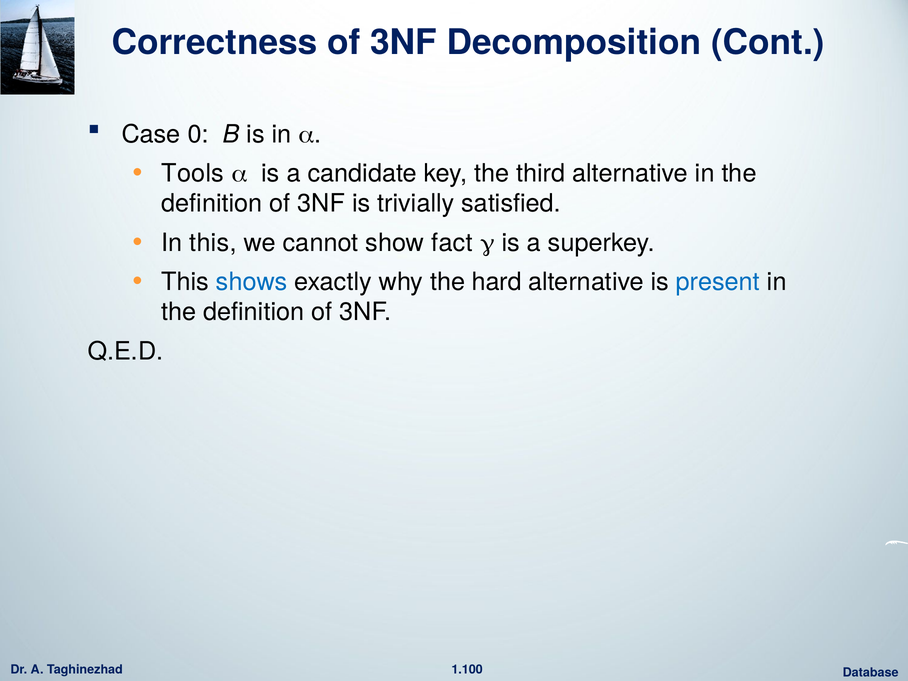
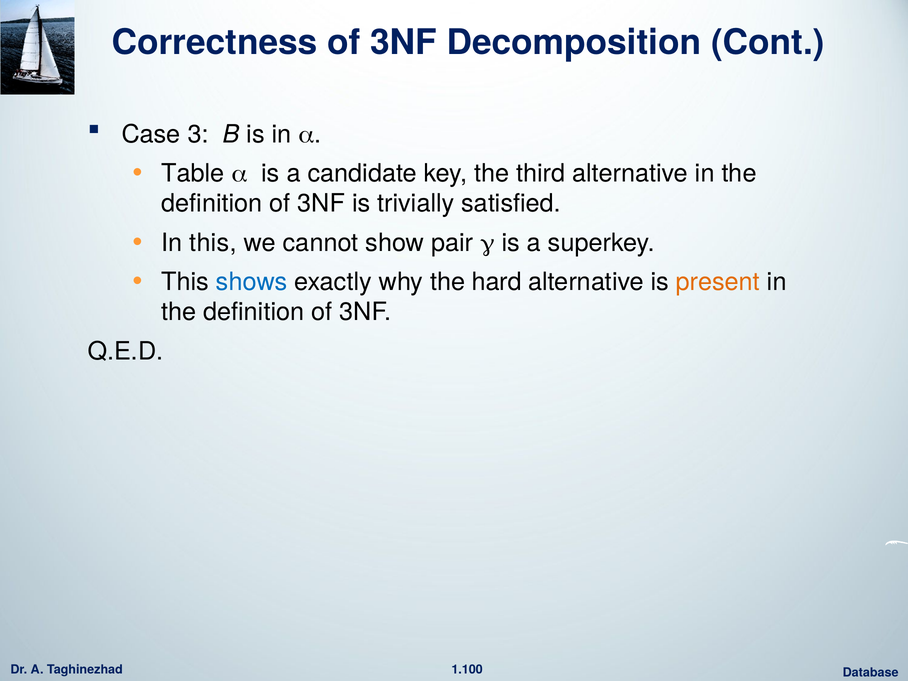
0: 0 -> 3 (198, 134)
Tools: Tools -> Table (193, 173)
fact: fact -> pair (452, 243)
present colour: blue -> orange (718, 282)
